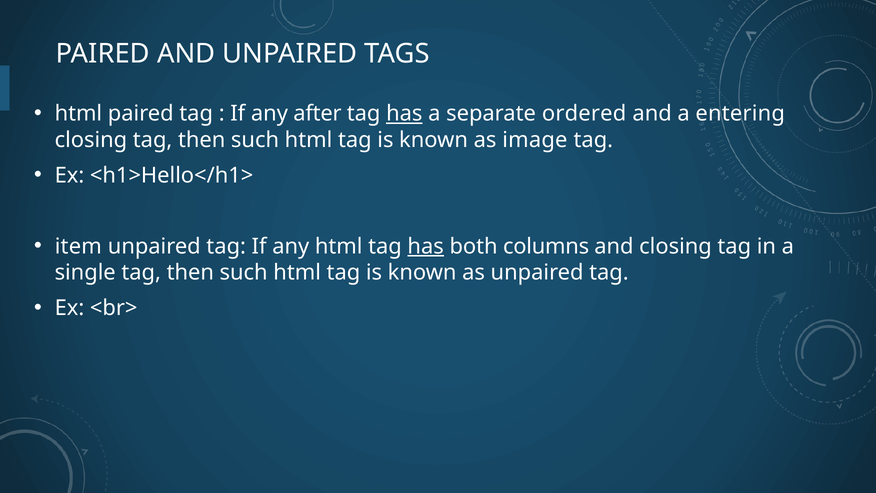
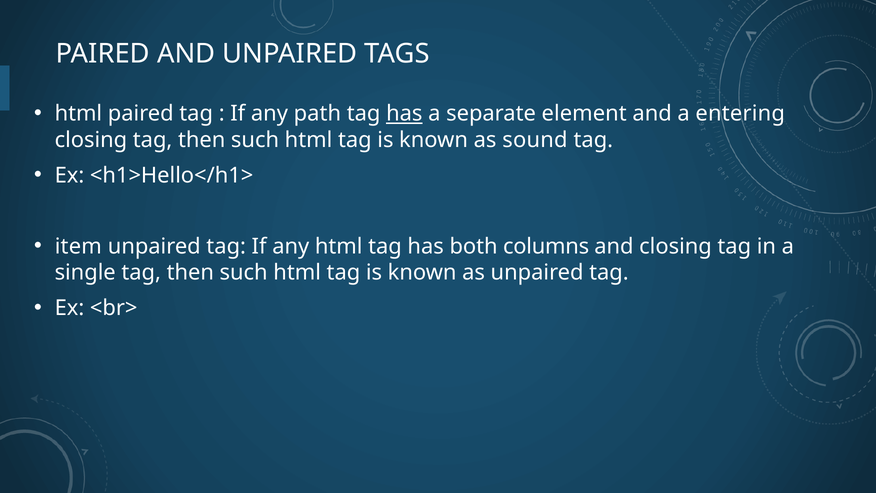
after: after -> path (317, 114)
ordered: ordered -> element (584, 114)
image: image -> sound (535, 140)
has underline: present -> none (426, 246)
